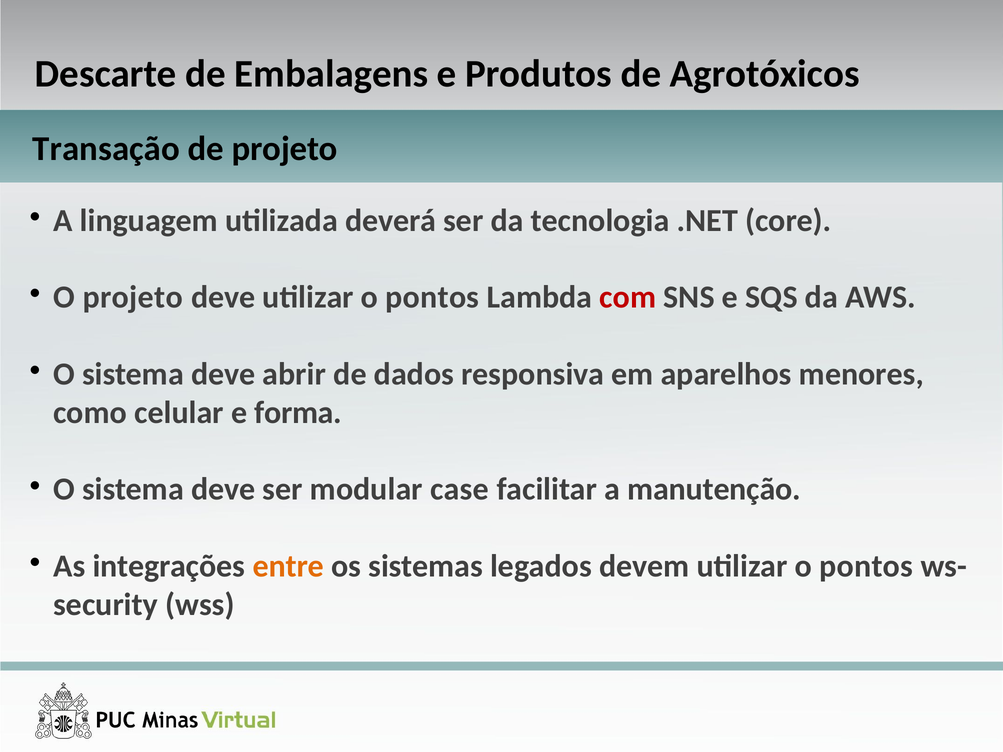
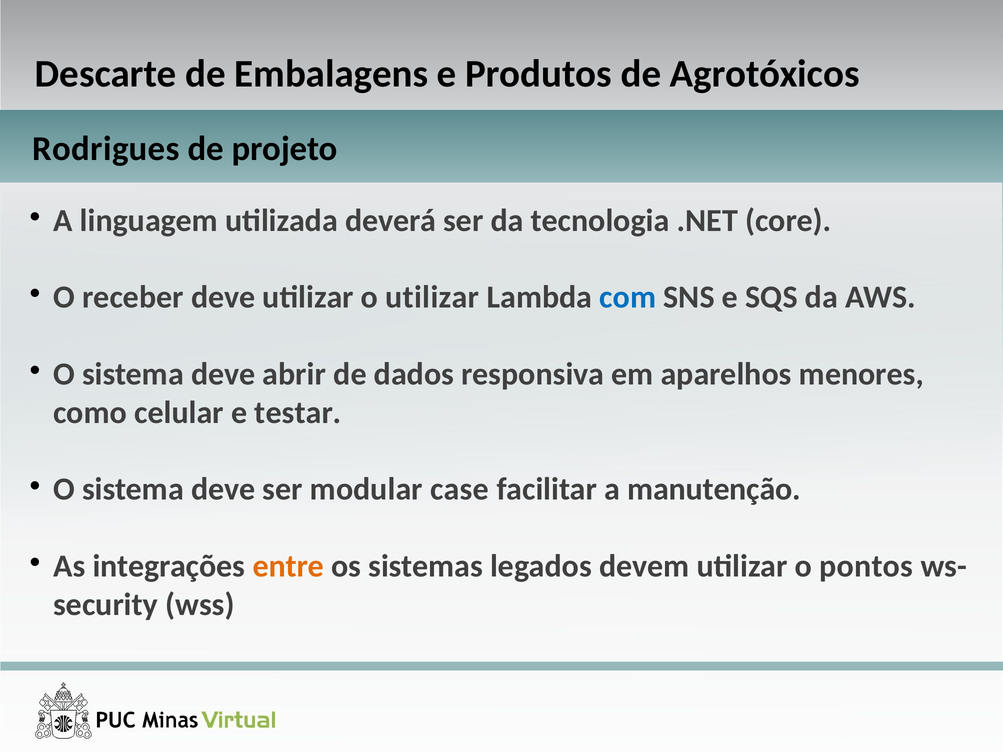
Transação: Transação -> Rodrigues (106, 149)
O projeto: projeto -> receber (133, 297)
deve utilizar o pontos: pontos -> utilizar (432, 297)
com colour: red -> blue (628, 297)
forma: forma -> testar (298, 413)
